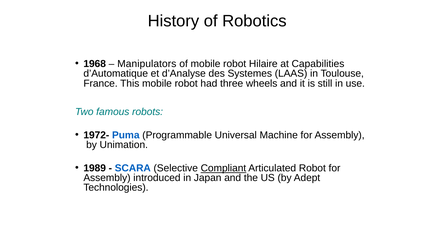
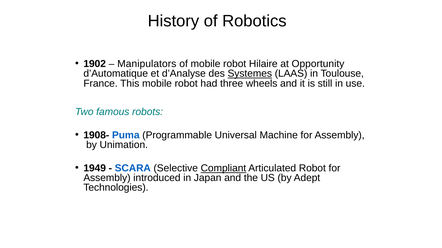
1968: 1968 -> 1902 (95, 64)
Capabilities: Capabilities -> Opportunity (318, 64)
Systemes underline: none -> present (250, 74)
1972-: 1972- -> 1908- (96, 136)
1989: 1989 -> 1949 (95, 169)
